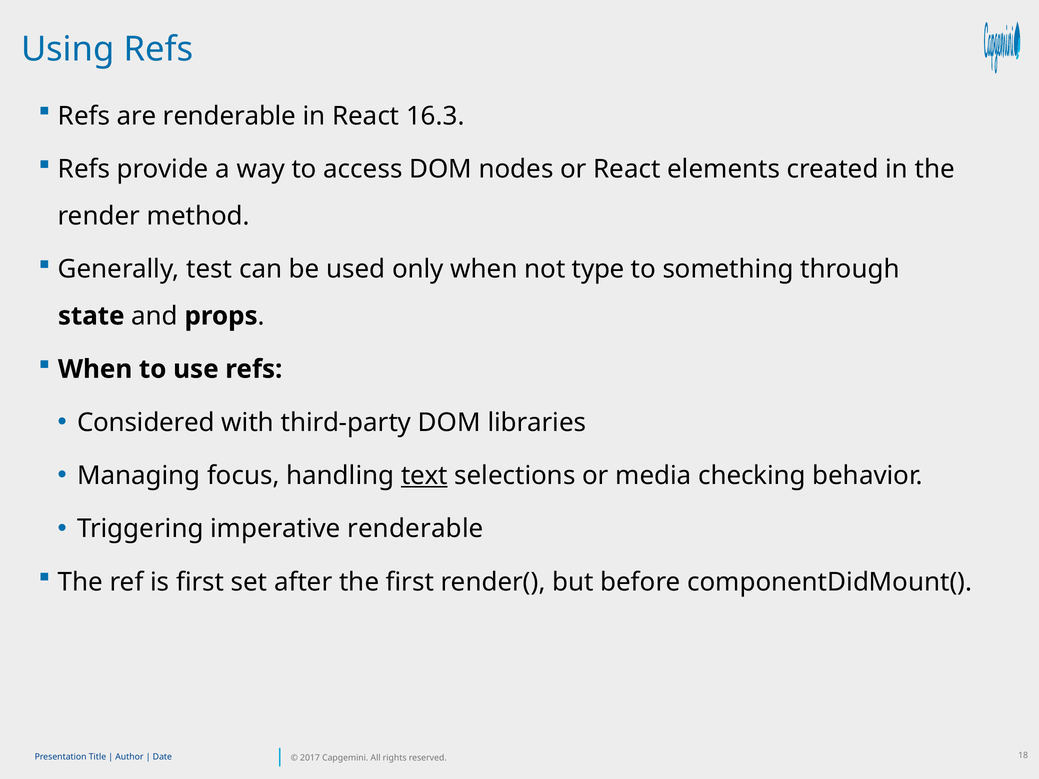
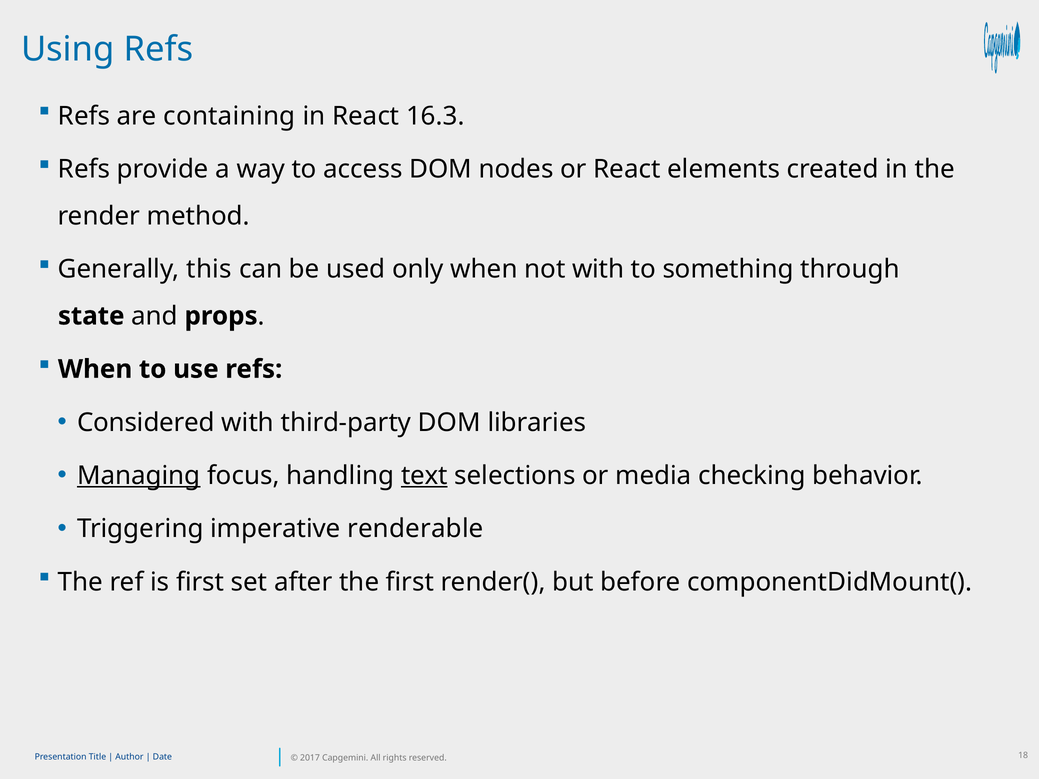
are renderable: renderable -> containing (229, 116)
test: test -> this (209, 269)
not type: type -> with (598, 269)
Managing underline: none -> present (139, 476)
